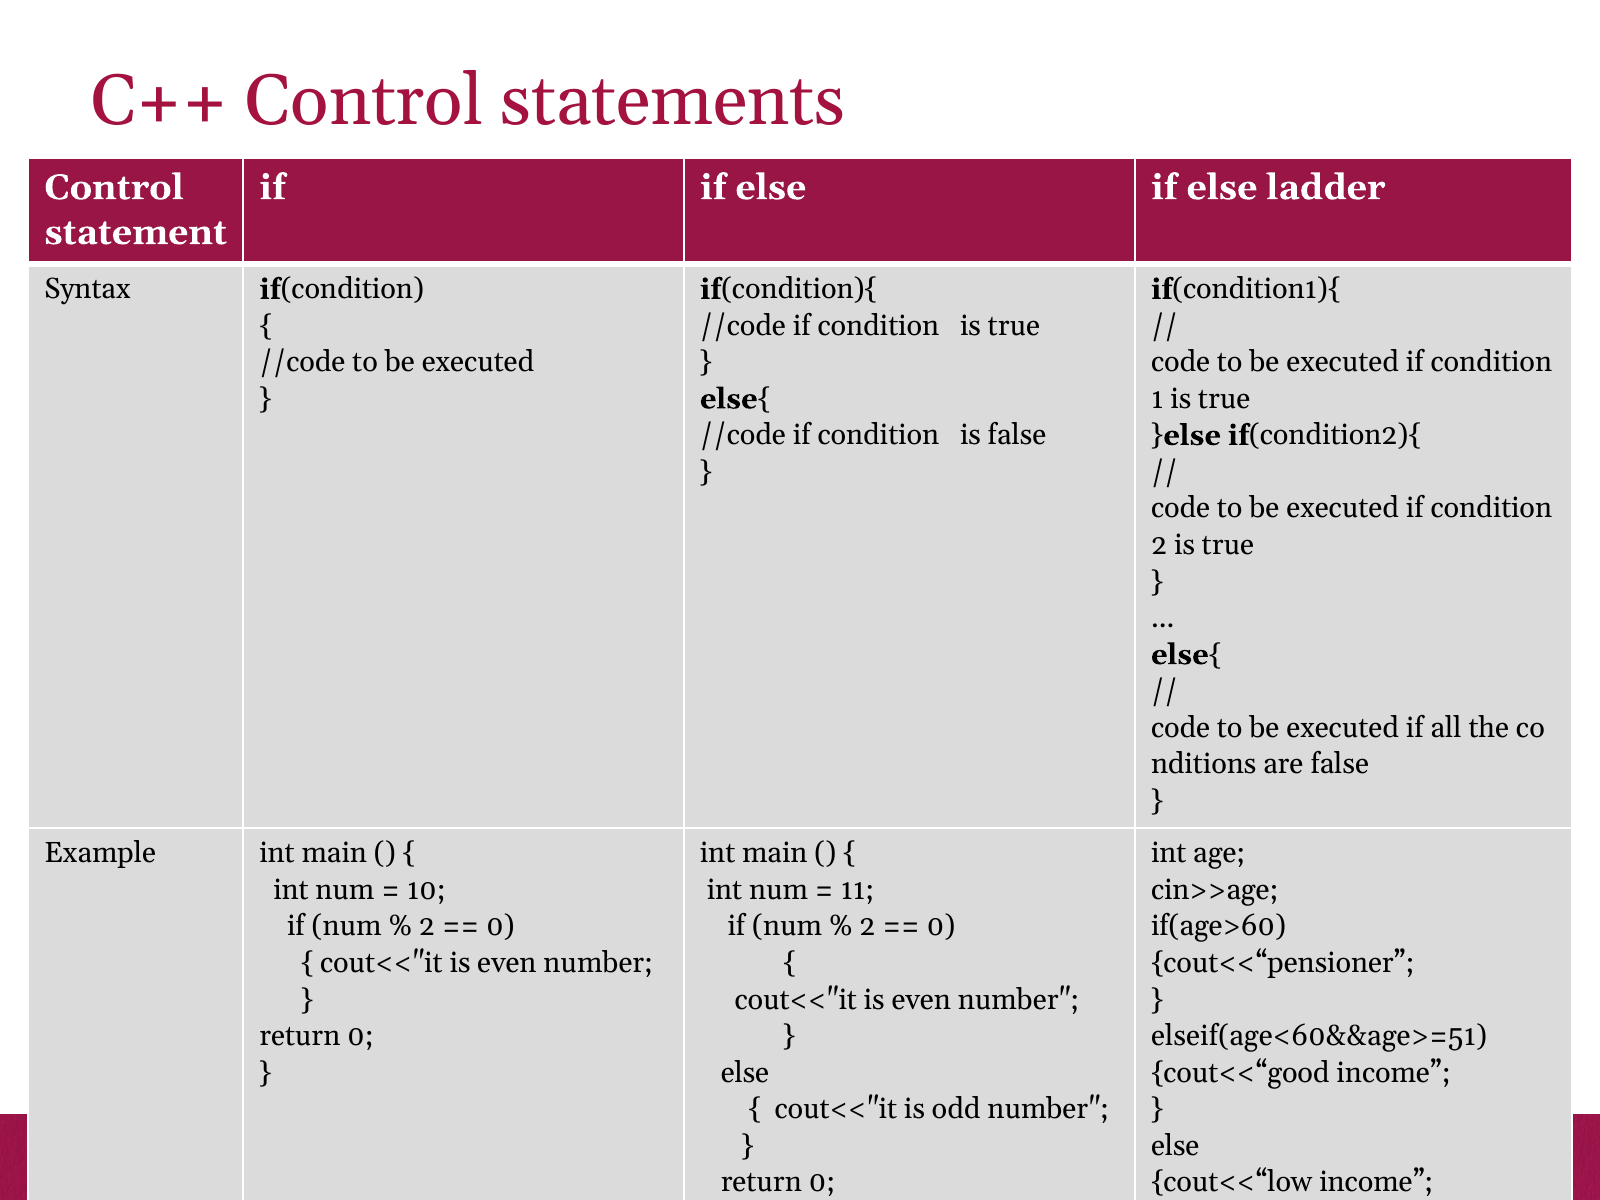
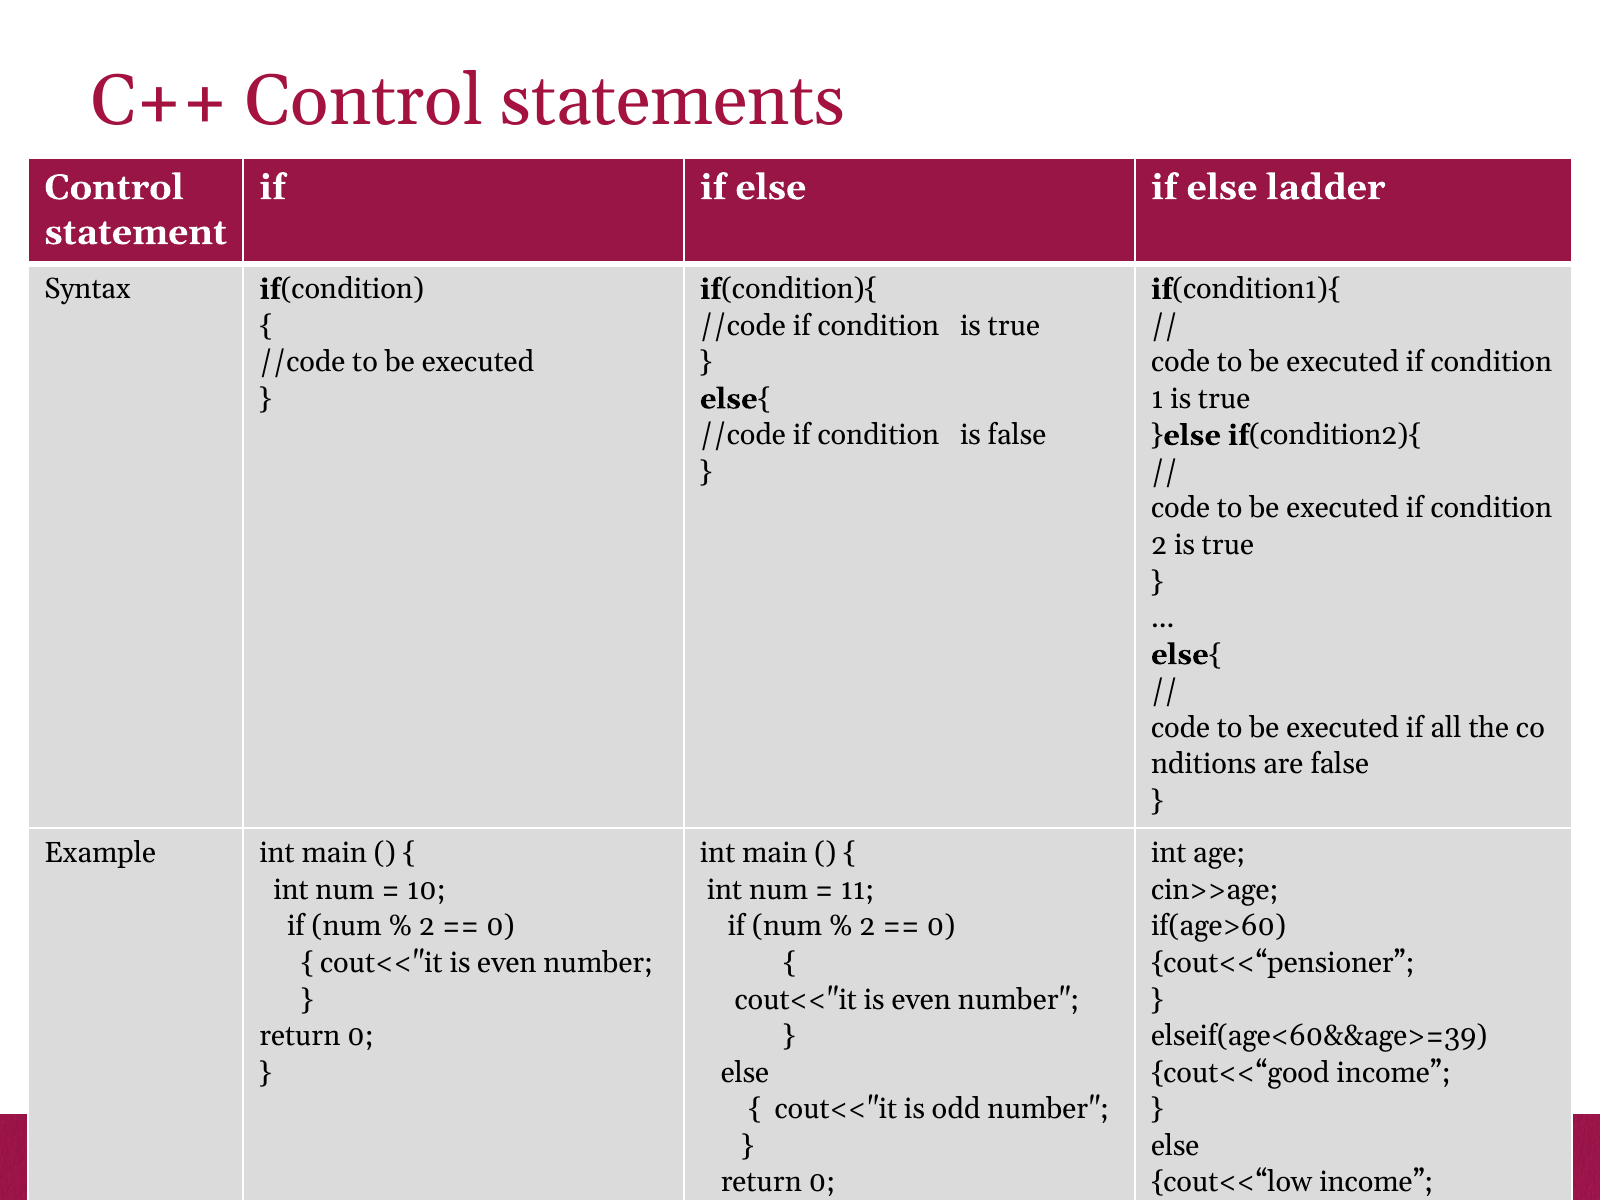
elseif(age<60&&age>=51: elseif(age<60&&age>=51 -> elseif(age<60&&age>=39 (1319, 1036)
